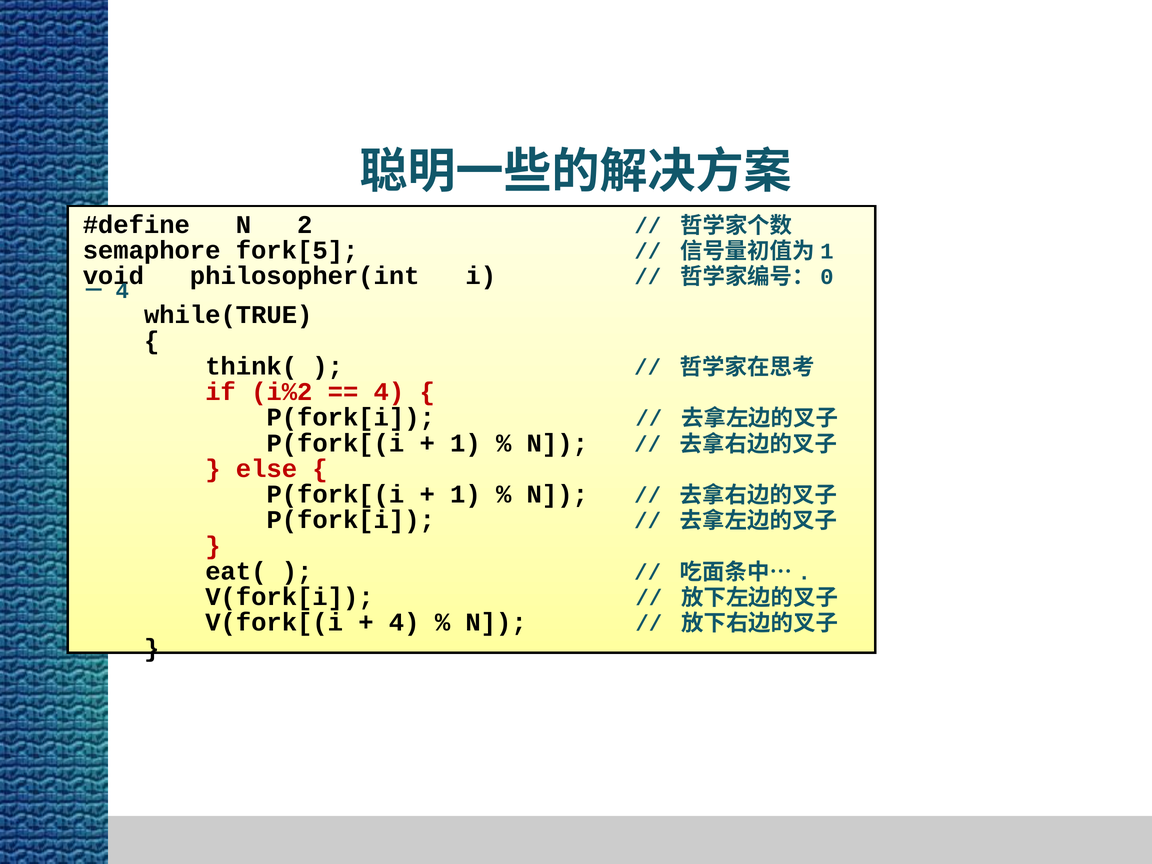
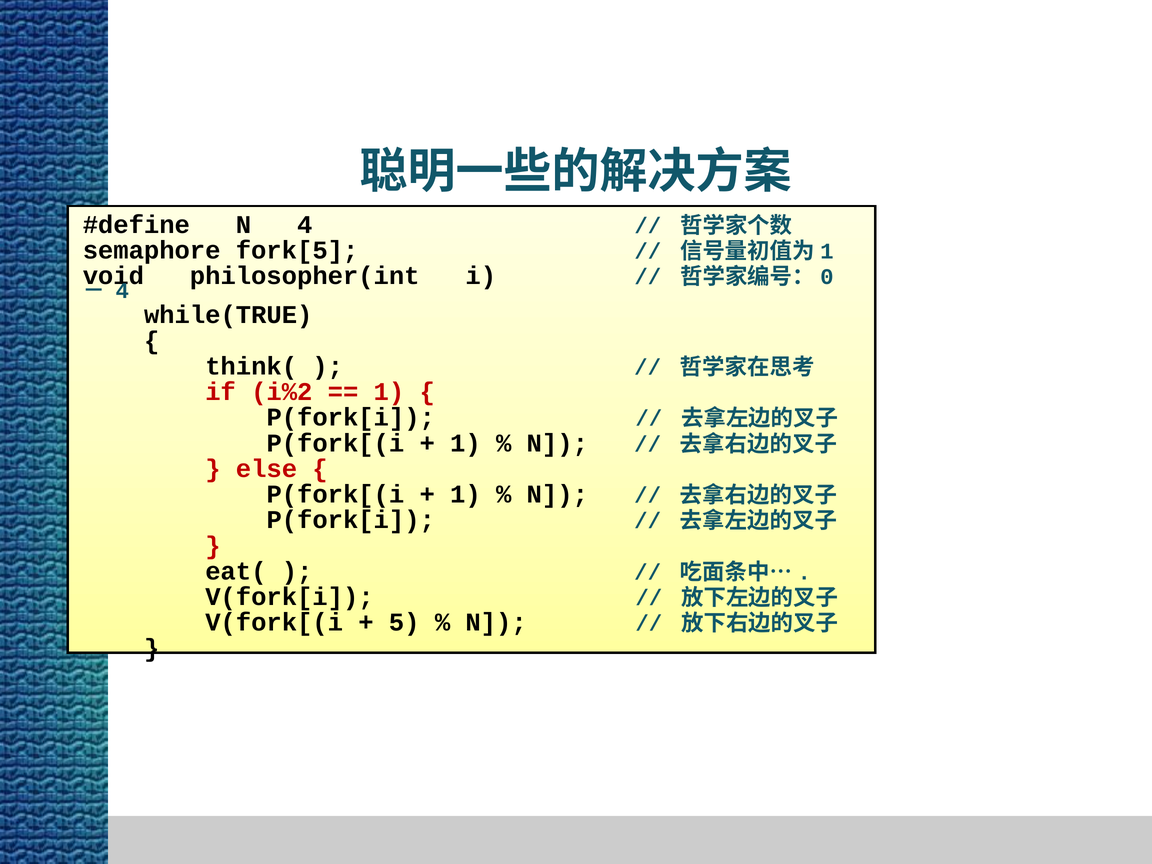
N 2: 2 -> 4 (305, 225)
4: 4 -> 1 (389, 392)
4: 4 -> 5 (404, 622)
